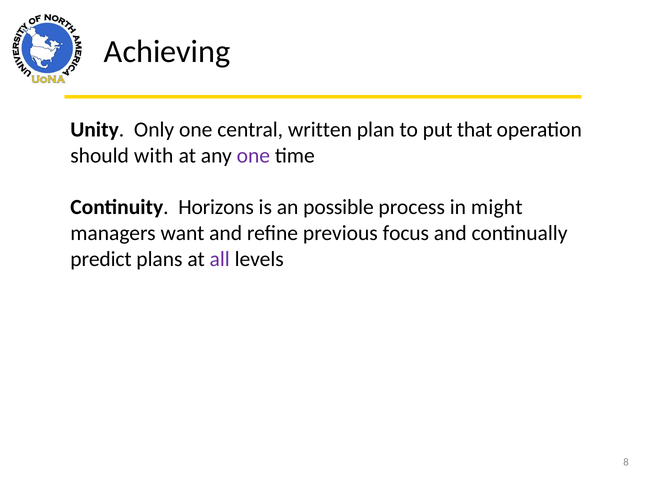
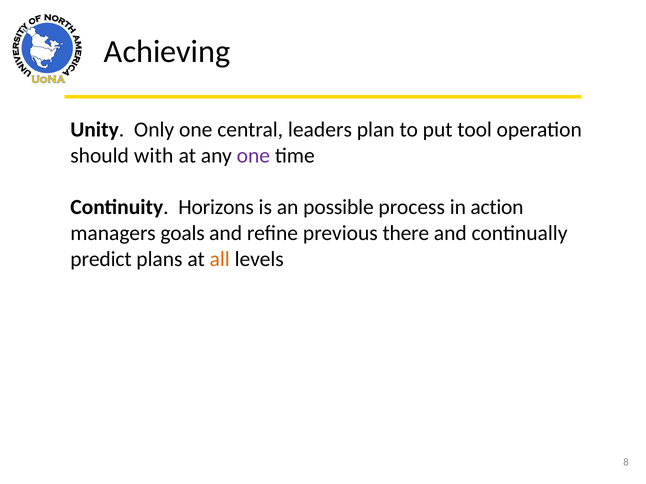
written: written -> leaders (320, 130)
that: that -> tool (475, 130)
might: might -> action (497, 208)
want: want -> goals (183, 233)
focus: focus -> there (406, 233)
all colour: purple -> orange (220, 259)
